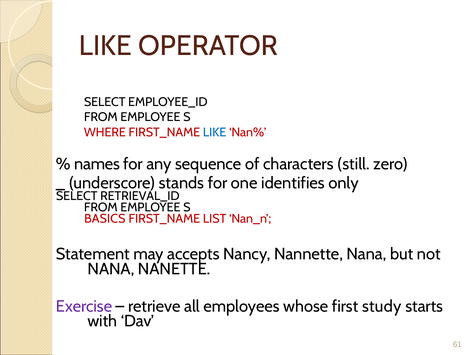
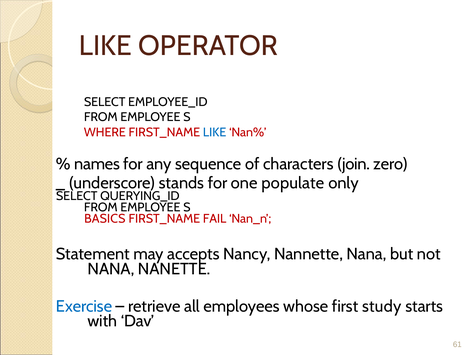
still: still -> join (353, 164)
identifies: identifies -> populate (293, 183)
RETRIEVAL_ID: RETRIEVAL_ID -> QUERYING_ID (140, 196)
LIST: LIST -> FAIL (215, 219)
Exercise colour: purple -> blue (84, 306)
